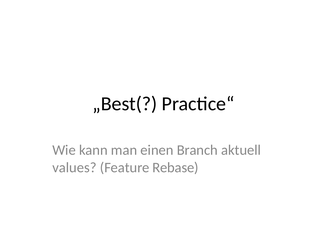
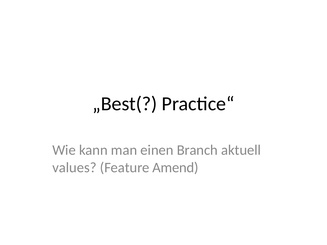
Rebase: Rebase -> Amend (175, 168)
